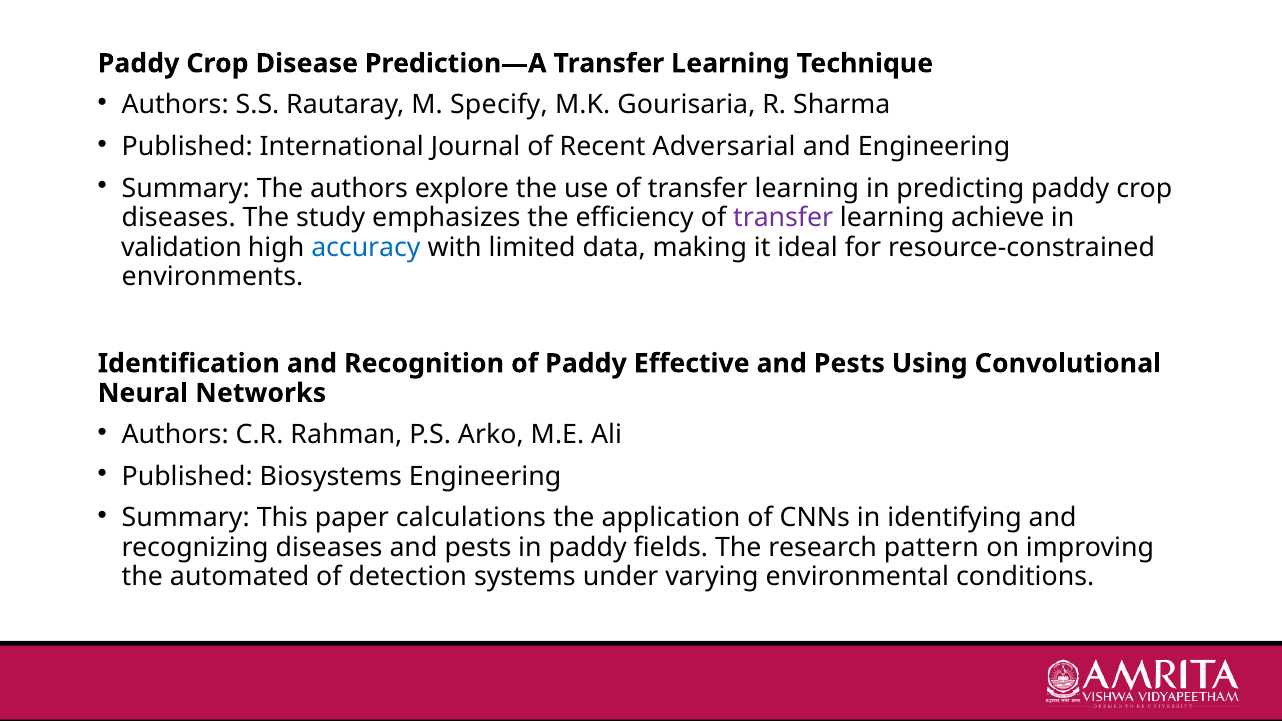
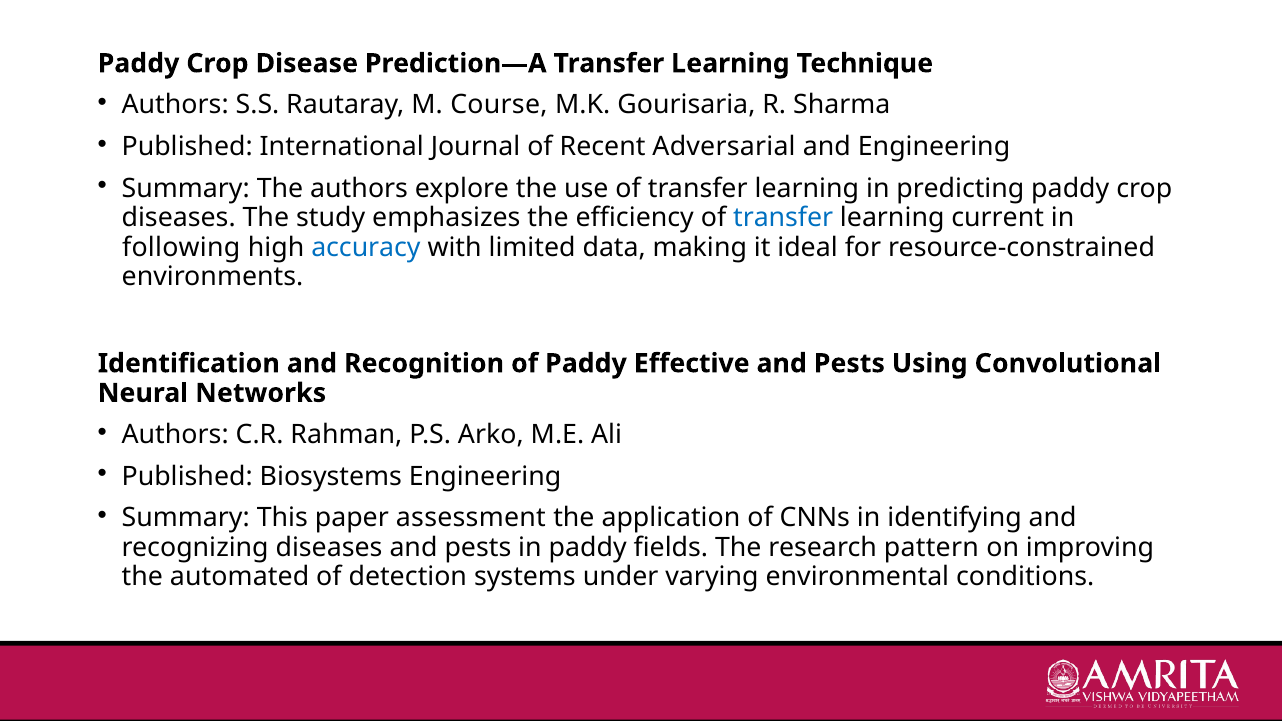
Specify: Specify -> Course (499, 105)
transfer colour: purple -> blue (783, 218)
achieve: achieve -> current (998, 218)
validation: validation -> following (181, 247)
calculations: calculations -> assessment (471, 518)
